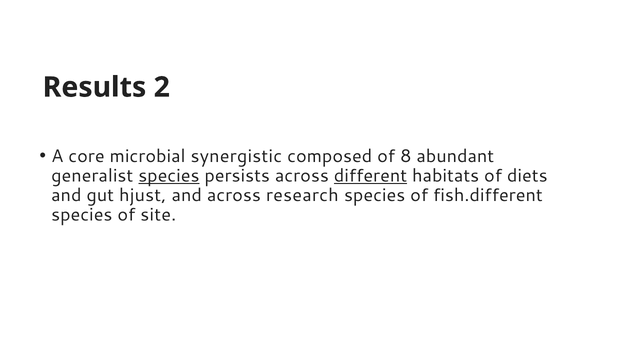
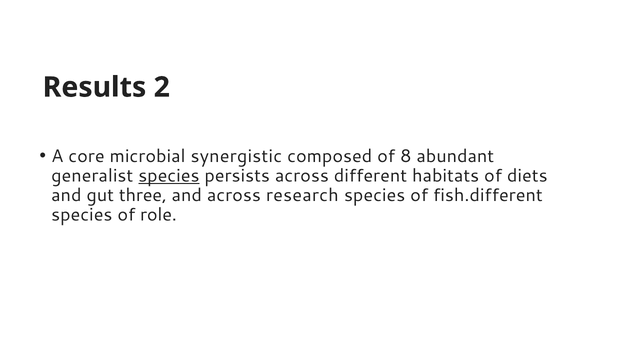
different underline: present -> none (370, 176)
hjust: hjust -> three (143, 195)
site: site -> role (158, 215)
